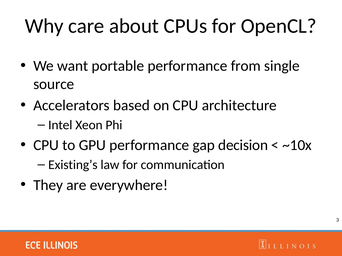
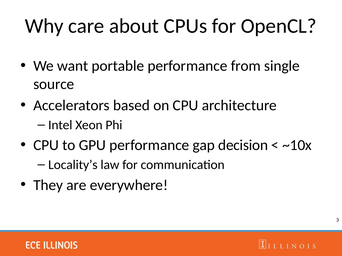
Existing’s: Existing’s -> Locality’s (73, 165)
